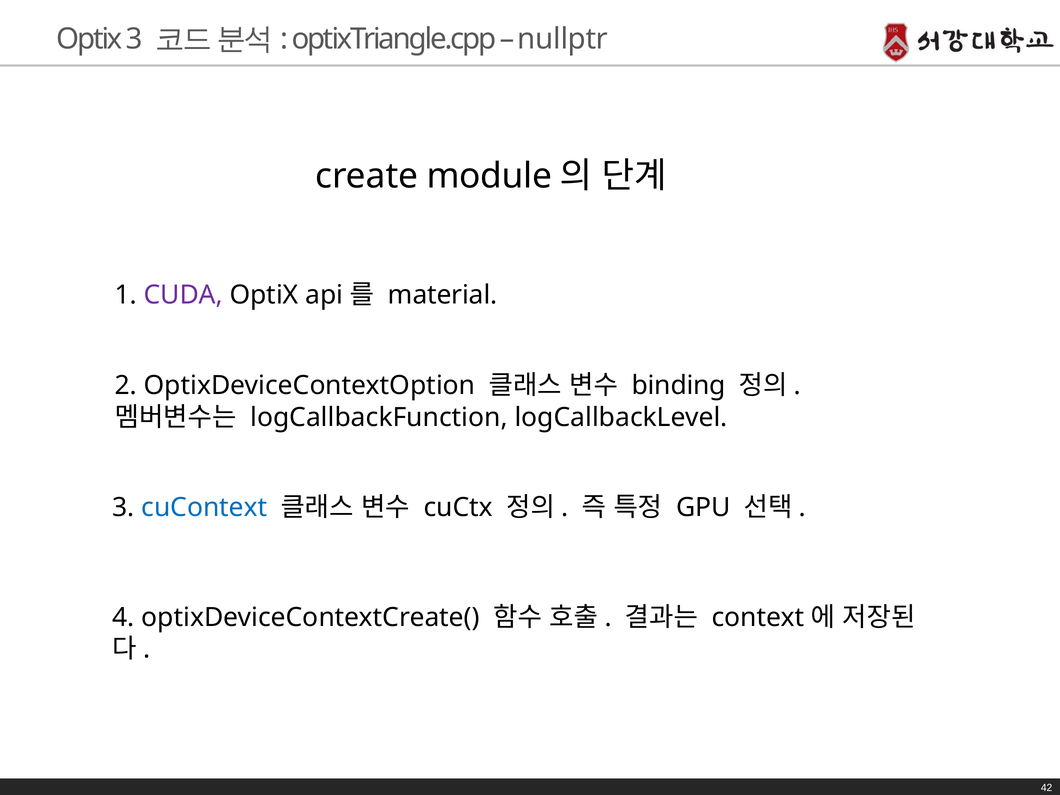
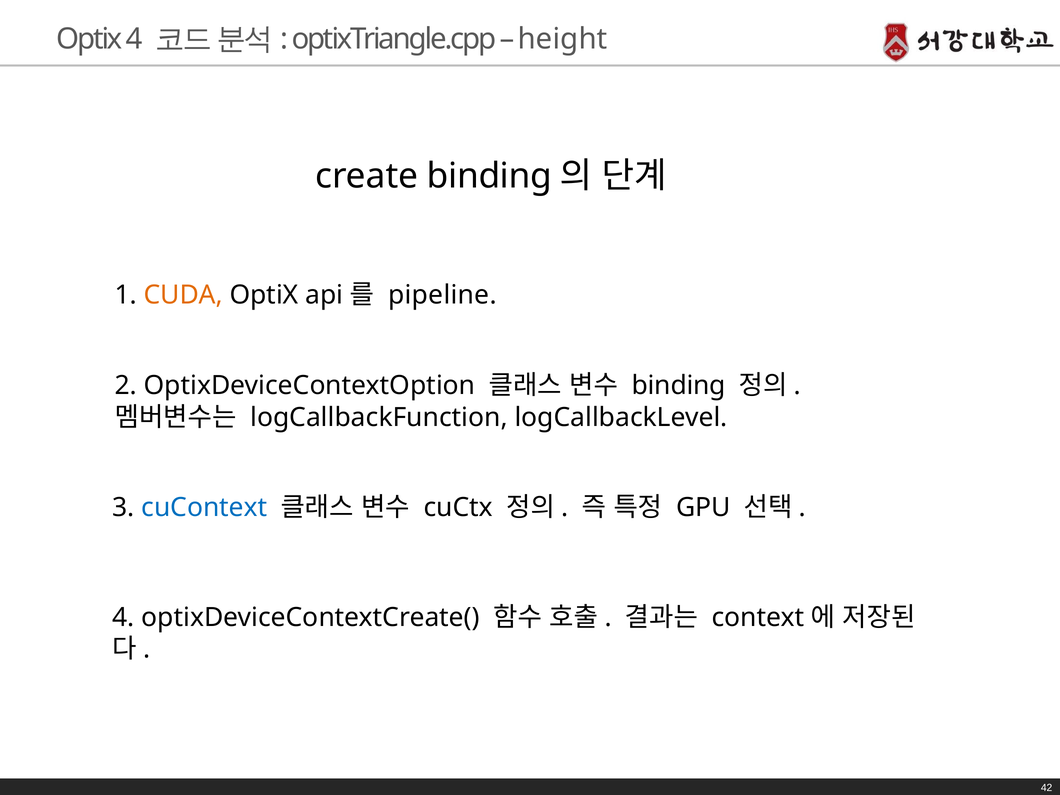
Optix 3: 3 -> 4 (134, 39)
nullptr: nullptr -> height (563, 39)
create module: module -> binding (489, 176)
CUDA colour: purple -> orange (183, 295)
material: material -> pipeline (442, 295)
